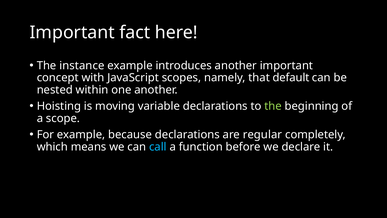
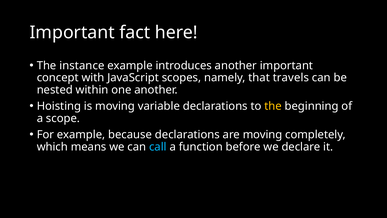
default: default -> travels (291, 78)
the colour: light green -> yellow (273, 106)
are regular: regular -> moving (263, 134)
